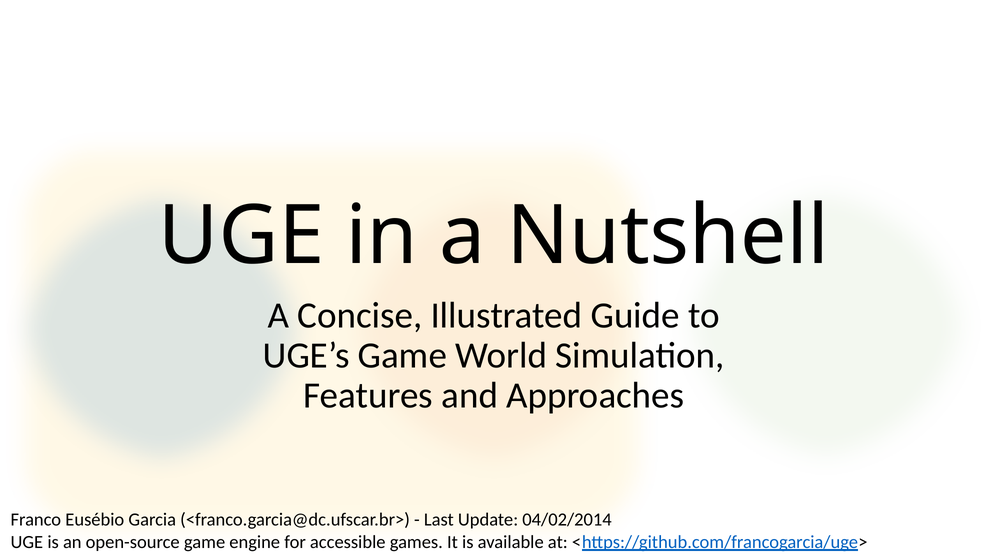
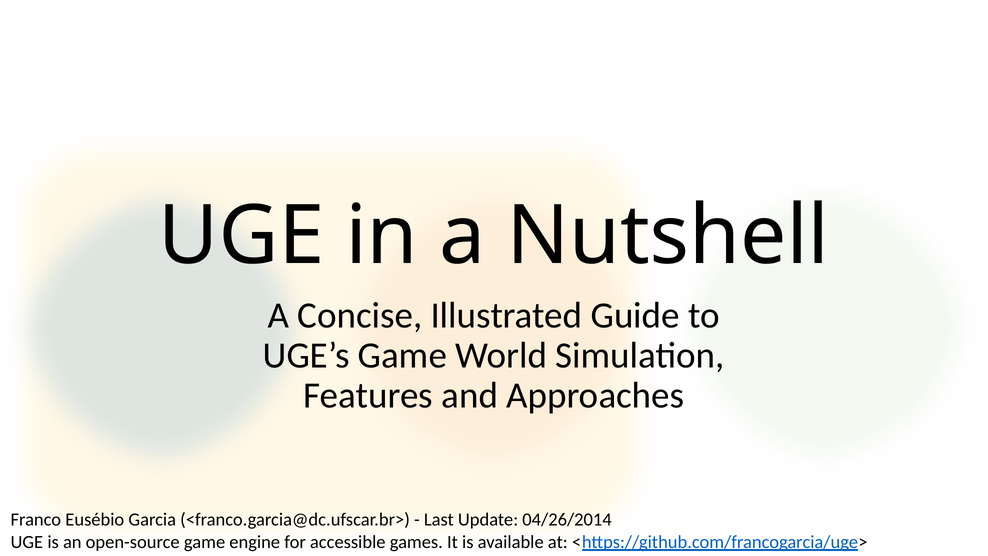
04/02/2014: 04/02/2014 -> 04/26/2014 (567, 519)
